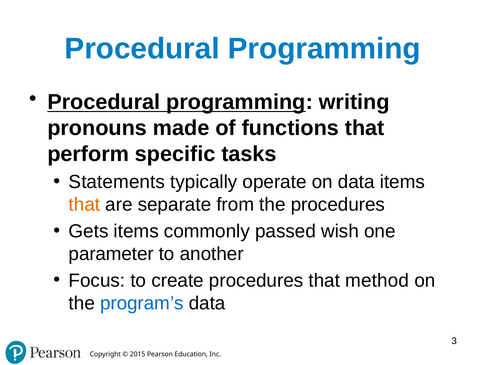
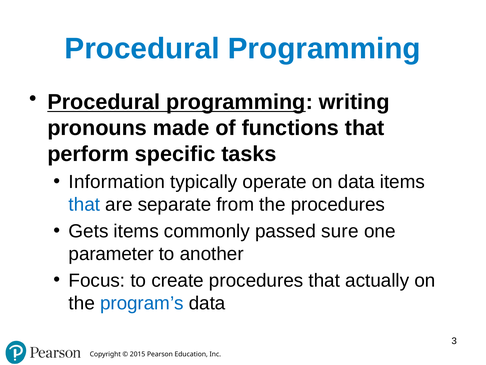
Statements: Statements -> Information (117, 182)
that colour: orange -> blue (84, 204)
wish: wish -> sure (340, 231)
method: method -> actually (377, 280)
